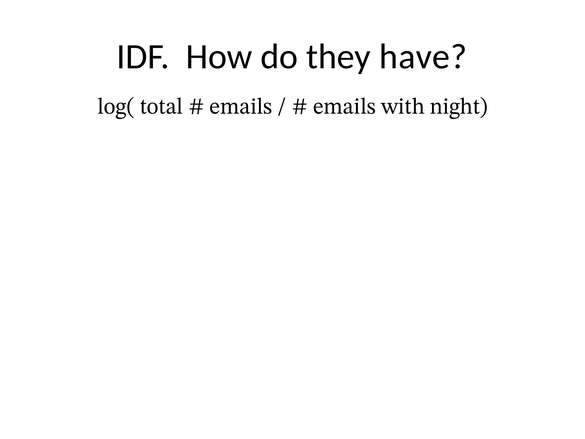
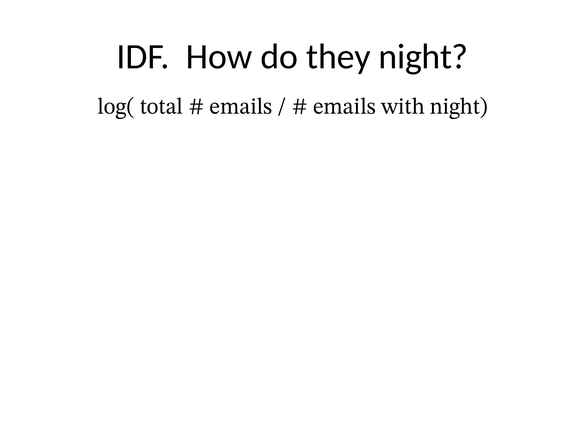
they have: have -> night (423, 57)
